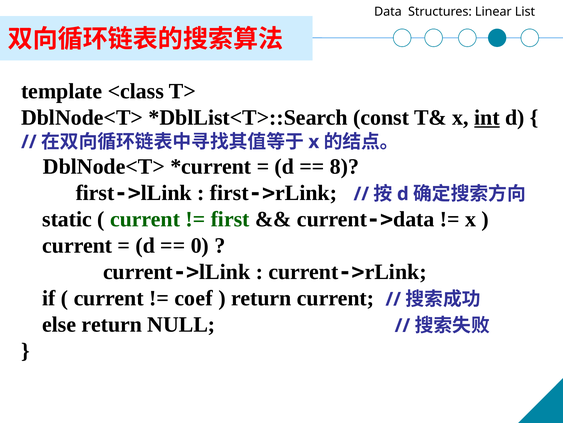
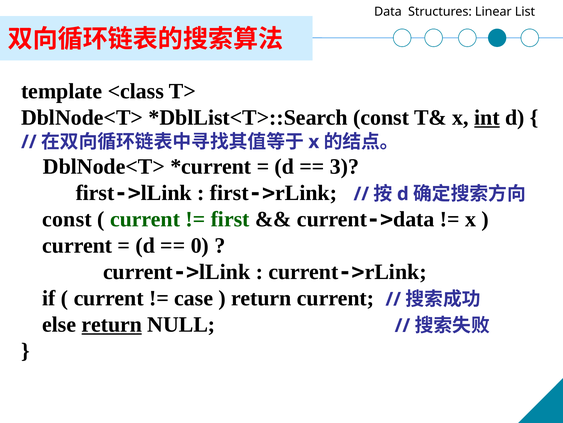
8: 8 -> 3 (344, 166)
static: static -> const (67, 219)
coef: coef -> case (194, 298)
return underline: none -> present (112, 324)
